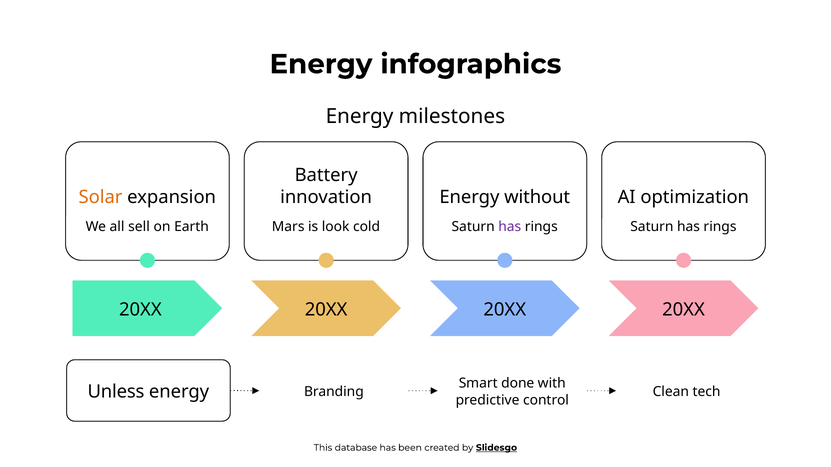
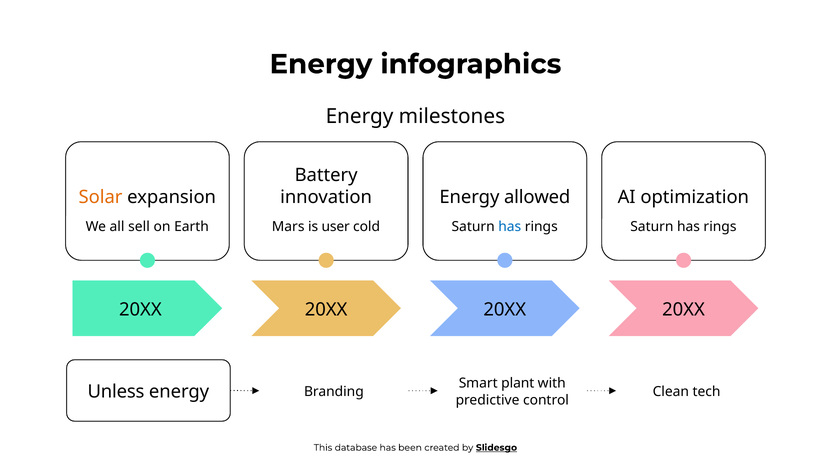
without: without -> allowed (537, 197)
look: look -> user (336, 227)
has colour: purple -> blue (510, 227)
done: done -> plant (518, 384)
